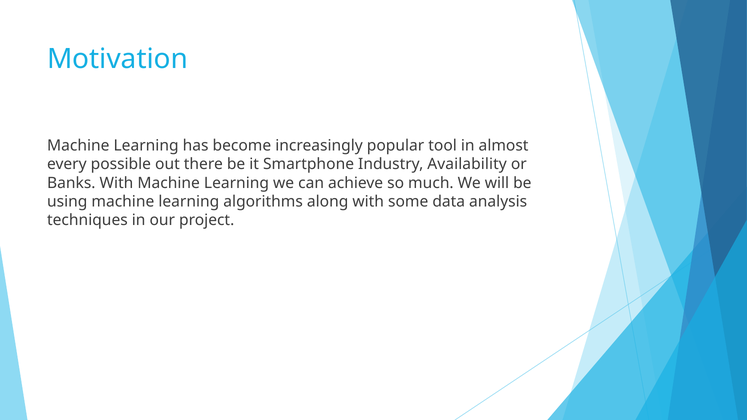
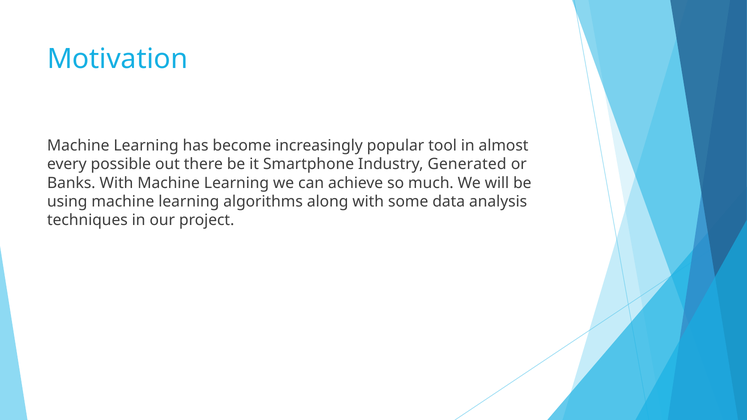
Availability: Availability -> Generated (467, 164)
